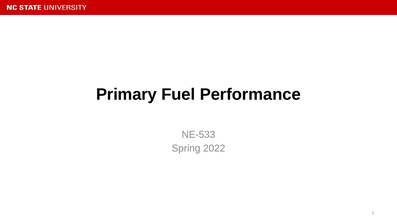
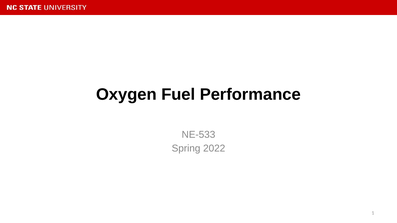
Primary: Primary -> Oxygen (126, 94)
